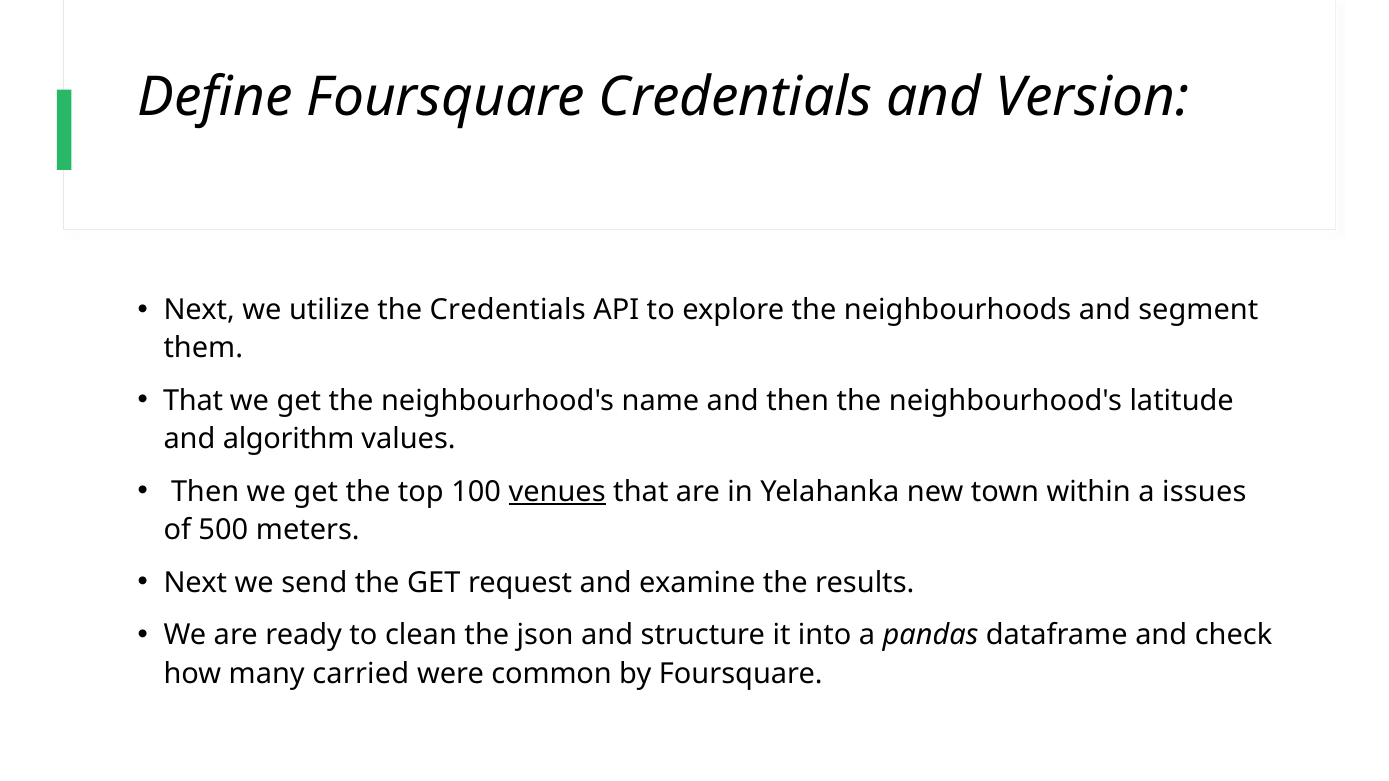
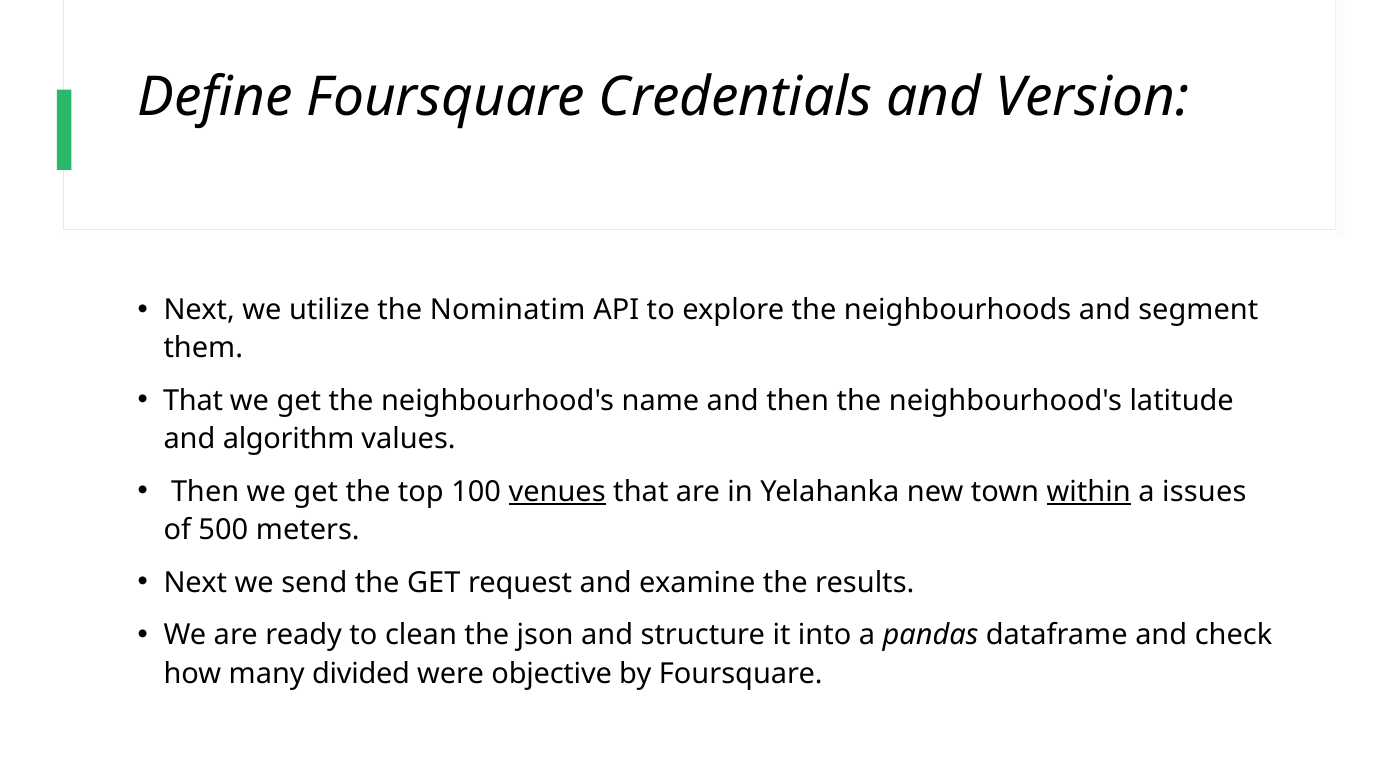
the Credentials: Credentials -> Nominatim (508, 310)
within underline: none -> present (1089, 492)
carried: carried -> divided (361, 674)
common: common -> objective (552, 674)
